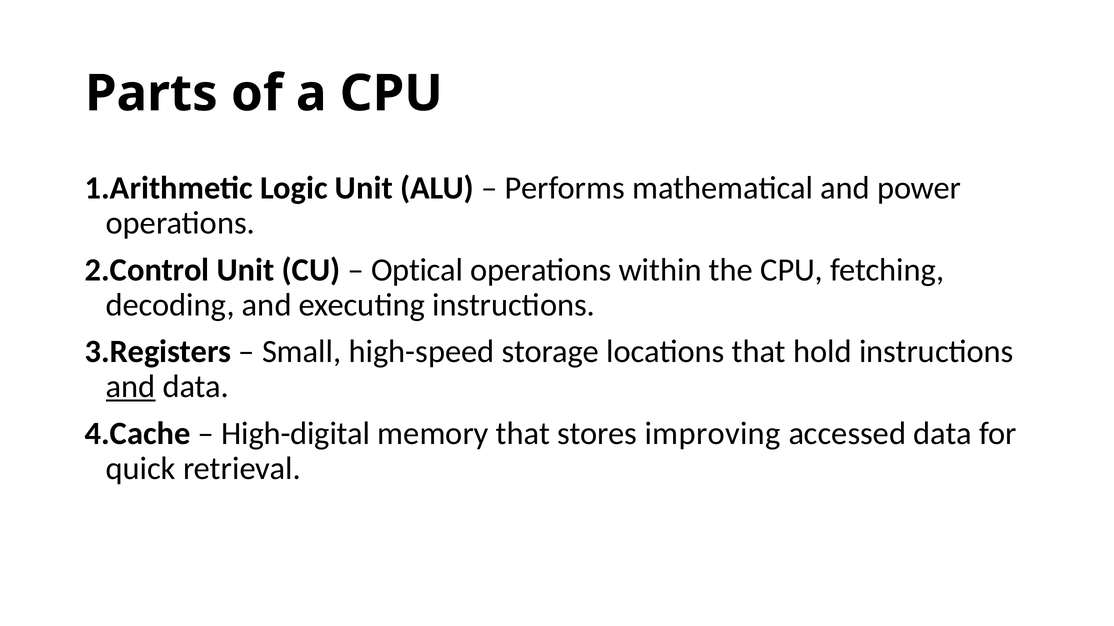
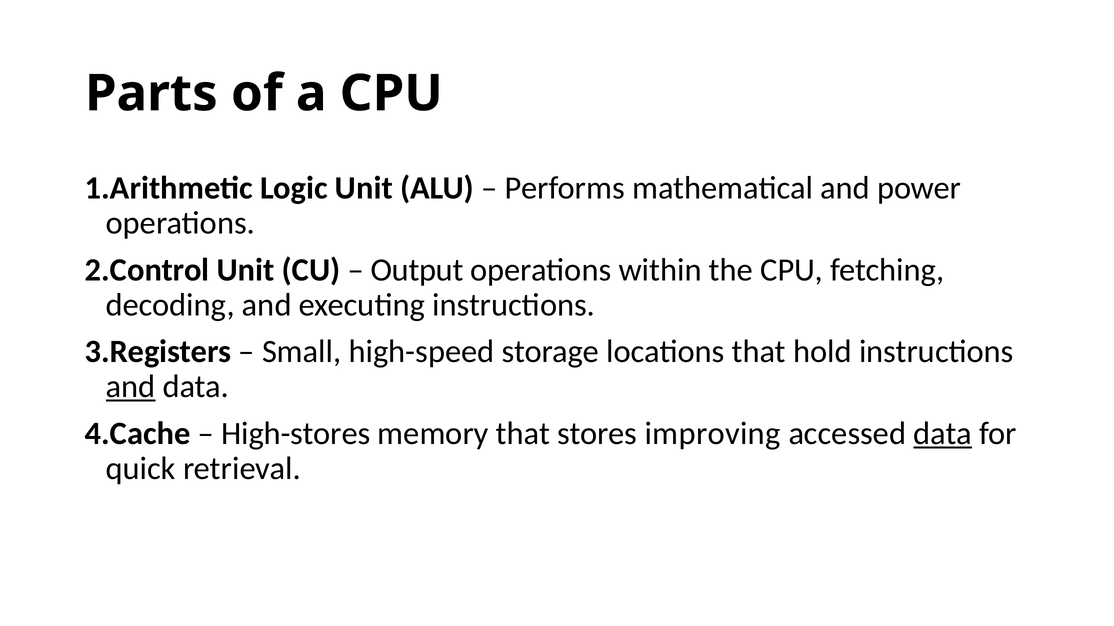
Optical: Optical -> Output (417, 270)
High-digital: High-digital -> High-stores (296, 434)
data underline: none -> present (943, 434)
